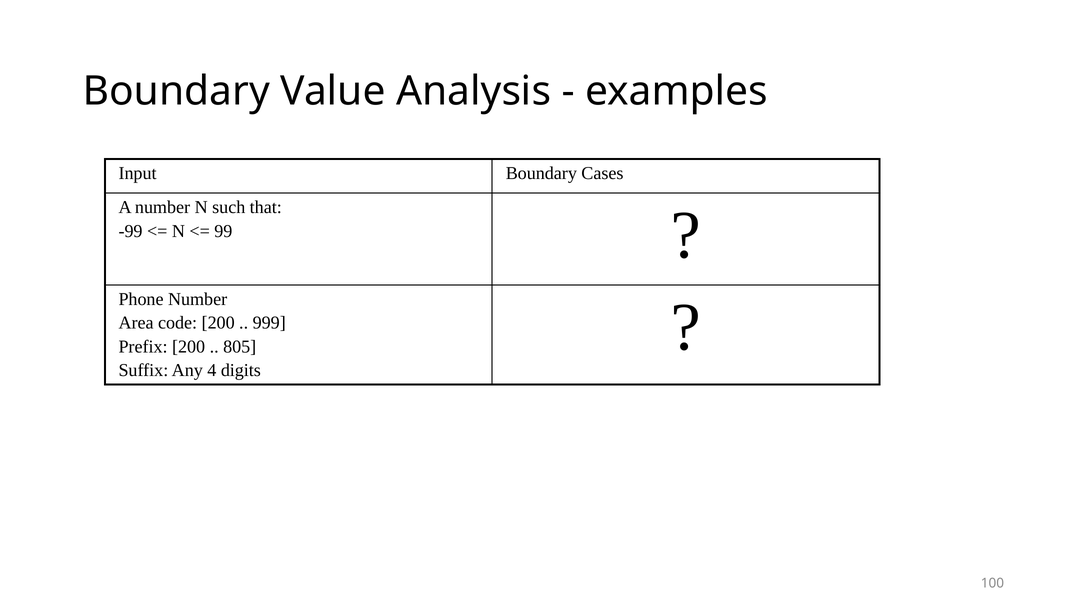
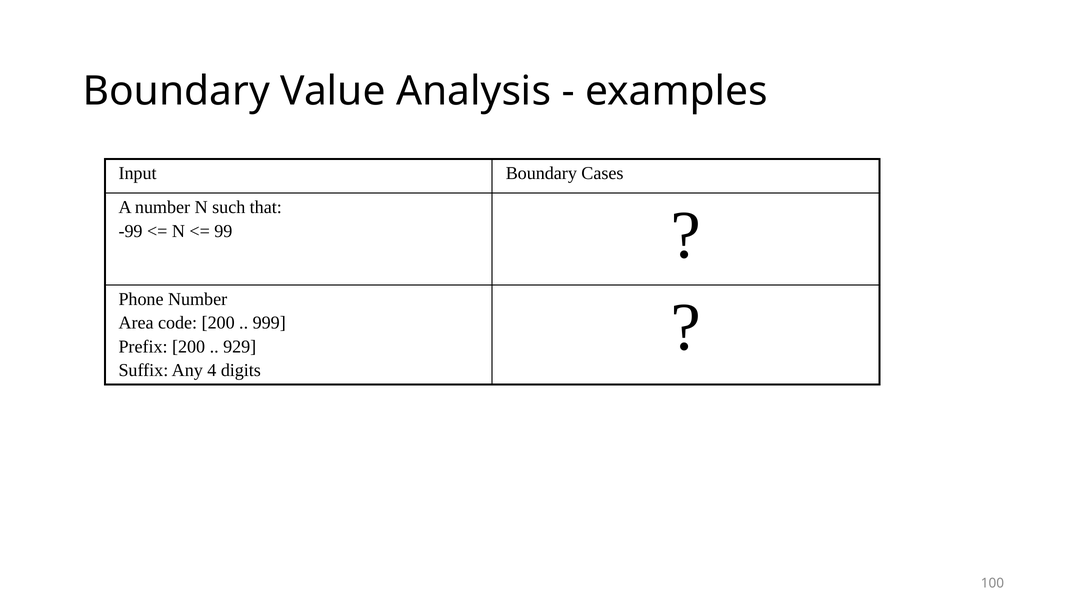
805: 805 -> 929 (240, 346)
